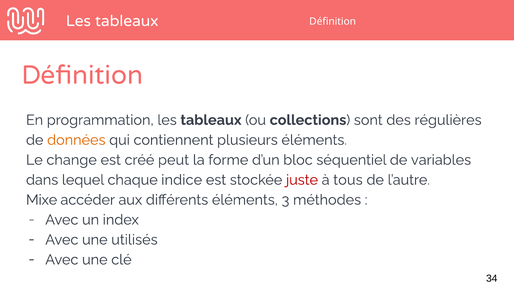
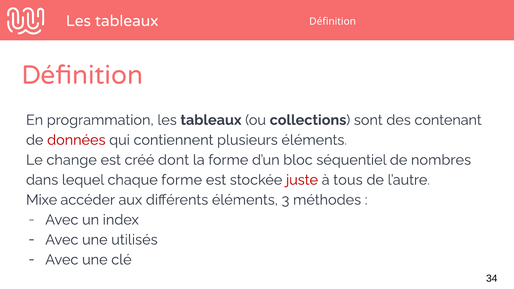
régulières: régulières -> contenant (448, 120)
données colour: orange -> red (76, 140)
peut: peut -> dont (174, 160)
variables: variables -> nombres (441, 160)
chaque indice: indice -> forme (182, 180)
